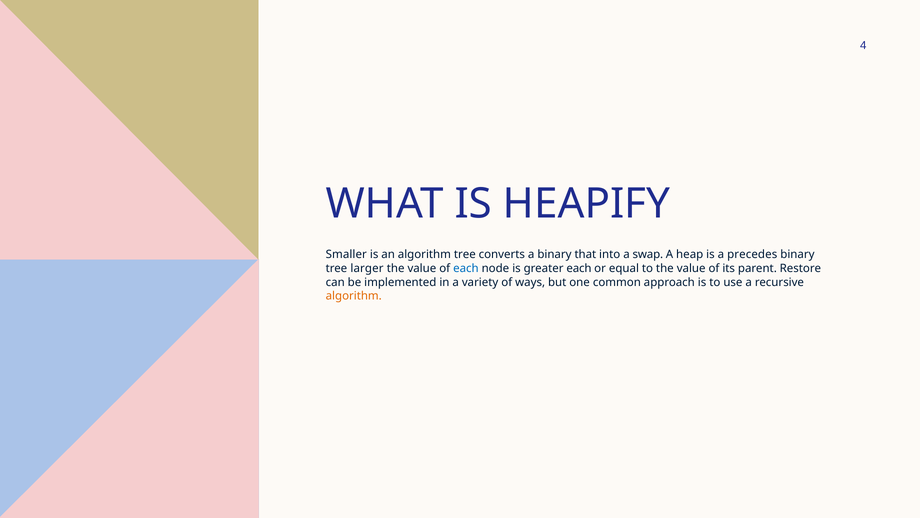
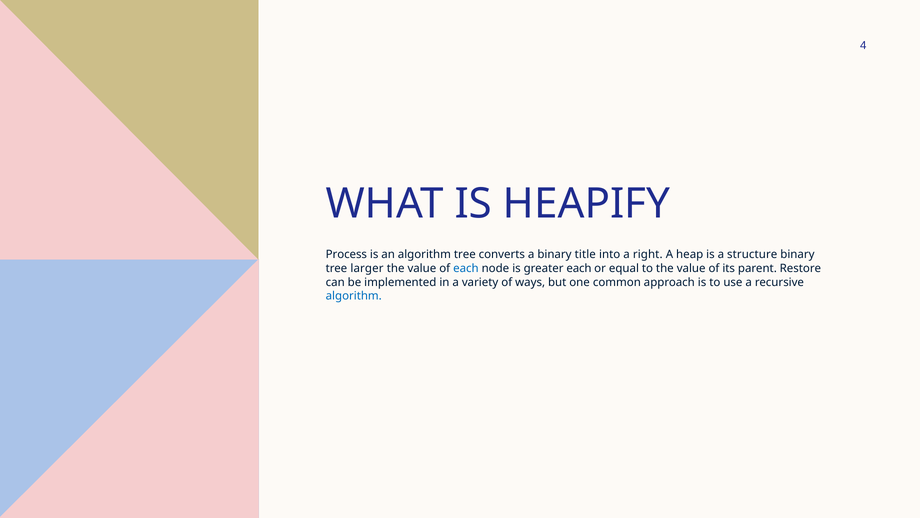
Smaller: Smaller -> Process (346, 254)
that: that -> title (585, 254)
swap: swap -> right (648, 254)
precedes: precedes -> structure (752, 254)
algorithm colour: orange -> blue (354, 296)
